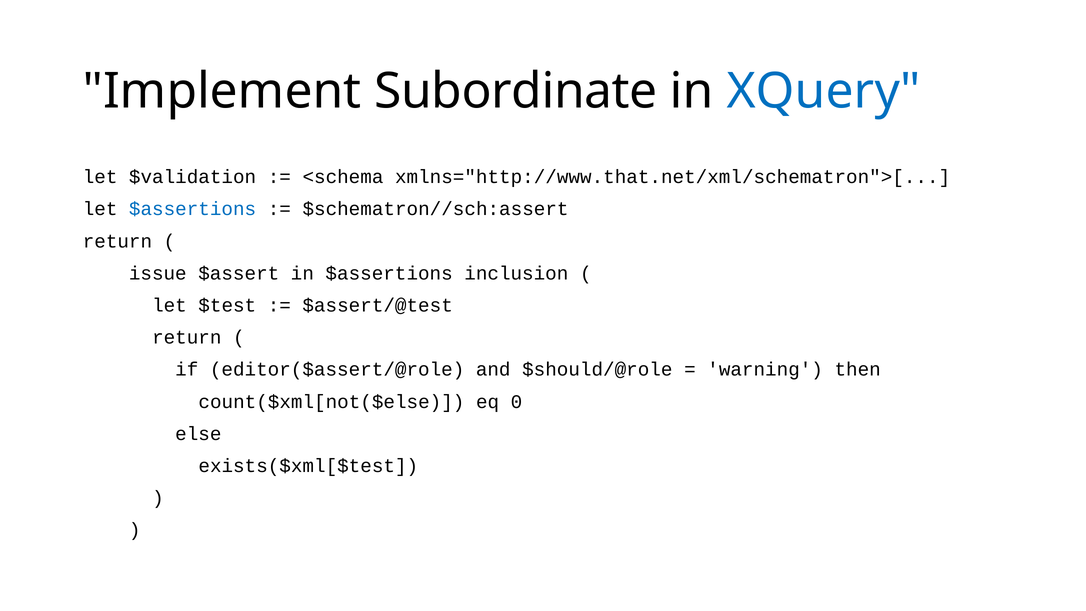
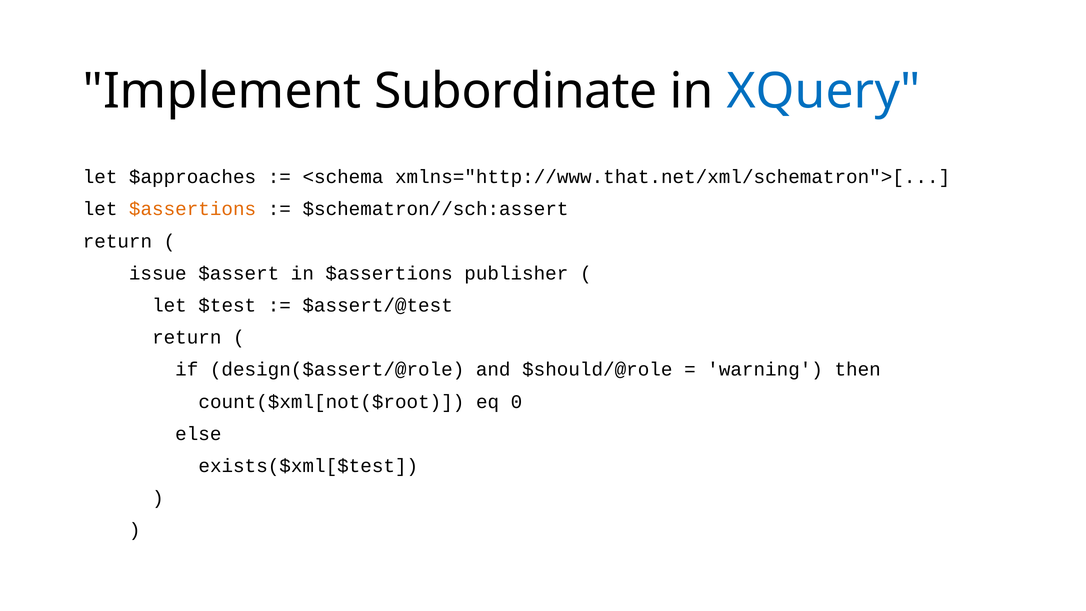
$validation: $validation -> $approaches (193, 177)
$assertions colour: blue -> orange (193, 209)
inclusion: inclusion -> publisher (516, 273)
editor($assert/@role: editor($assert/@role -> design($assert/@role (337, 370)
count($xml[not($else: count($xml[not($else -> count($xml[not($root (331, 402)
